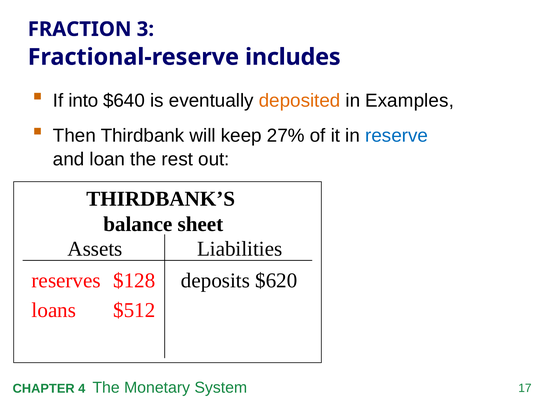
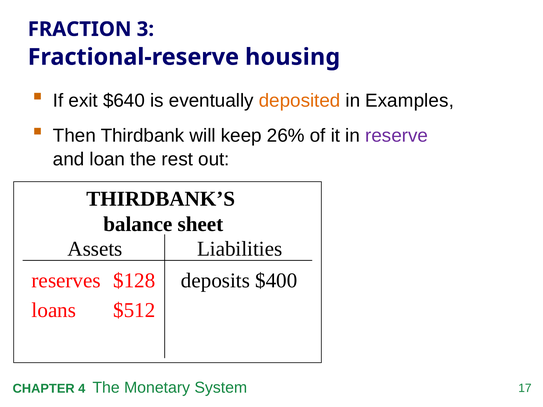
includes: includes -> housing (293, 57)
into: into -> exit (83, 101)
27%: 27% -> 26% (286, 136)
reserve colour: blue -> purple (397, 136)
$620: $620 -> $400 (276, 281)
